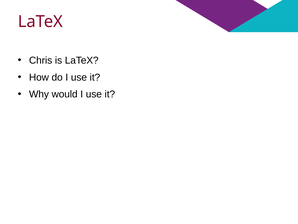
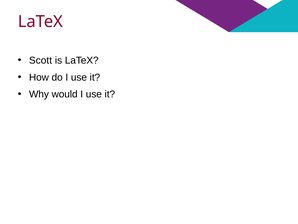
Chris: Chris -> Scott (41, 60)
